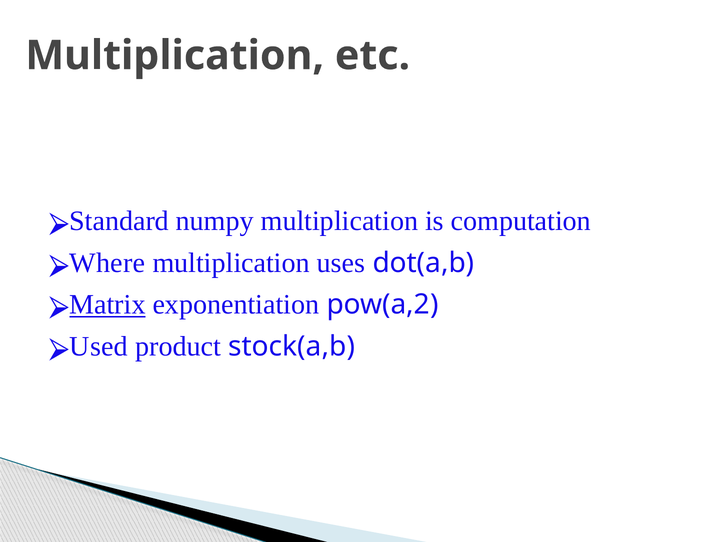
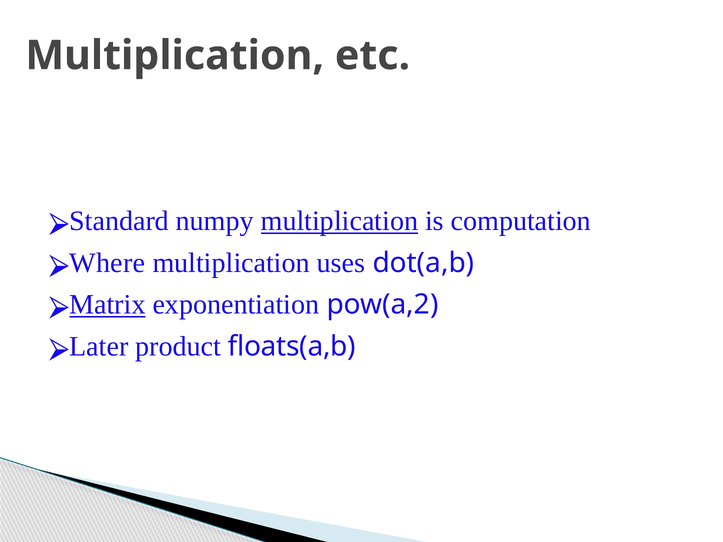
multiplication underline: none -> present (339, 221)
Used: Used -> Later (99, 347)
stock(a,b: stock(a,b -> floats(a,b (292, 347)
